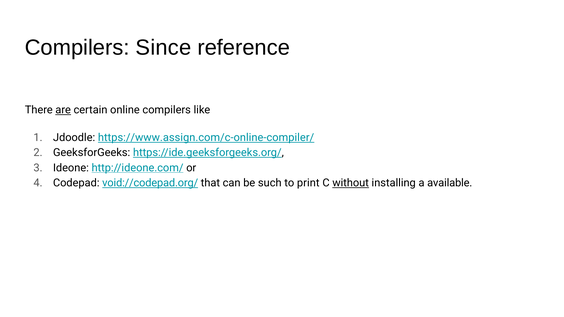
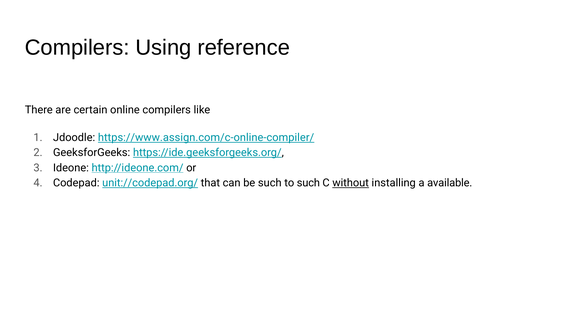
Since: Since -> Using (163, 48)
are underline: present -> none (63, 110)
void://codepad.org/: void://codepad.org/ -> unit://codepad.org/ (150, 183)
to print: print -> such (308, 183)
